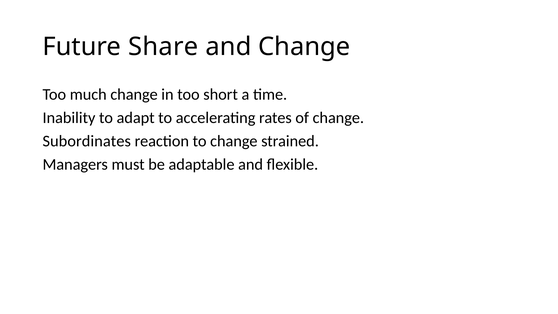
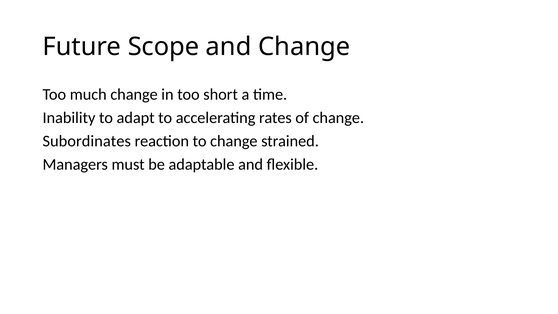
Share: Share -> Scope (163, 47)
